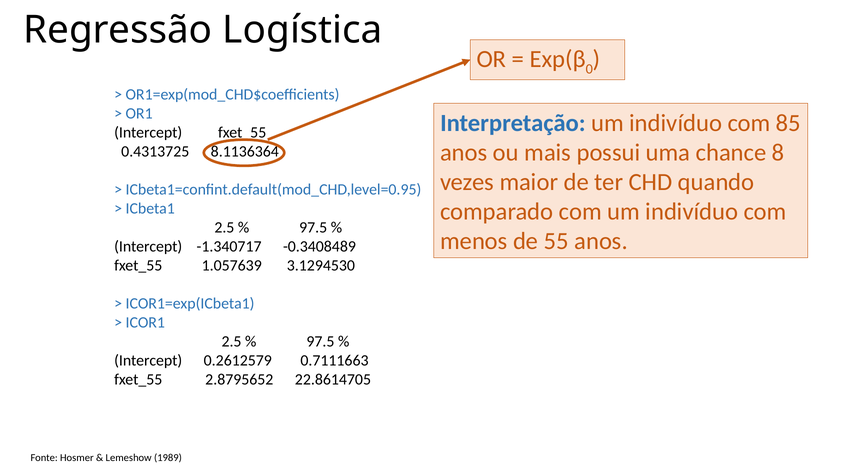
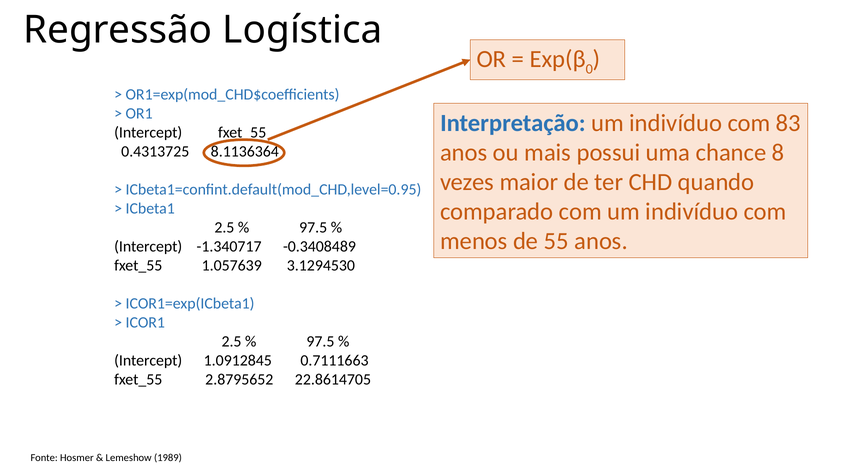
85: 85 -> 83 (788, 123)
0.2612579: 0.2612579 -> 1.0912845 (238, 361)
